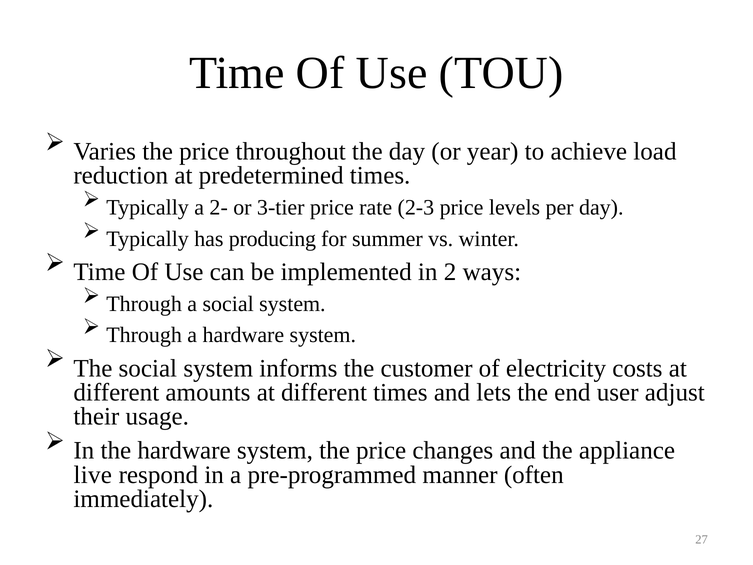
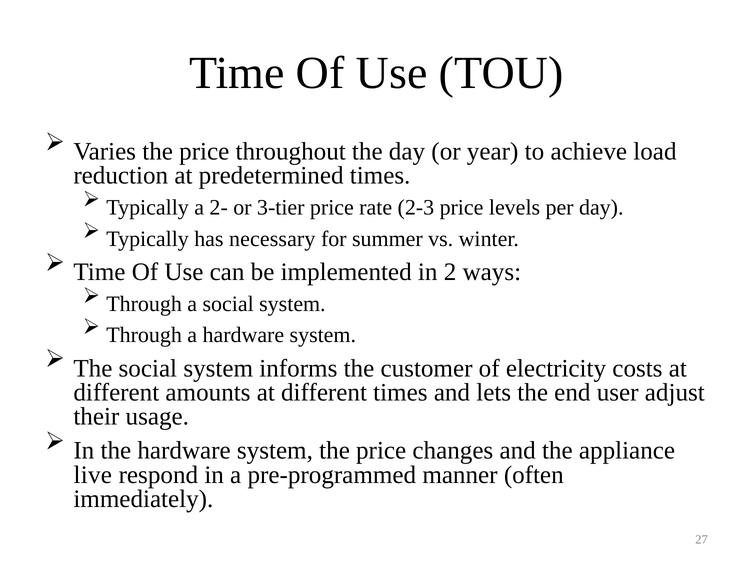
producing: producing -> necessary (272, 239)
